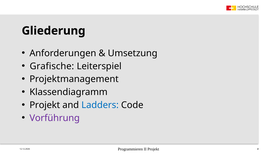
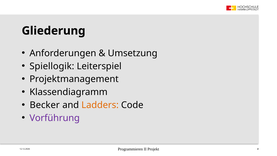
Grafische: Grafische -> Spiellogik (52, 66)
Projekt: Projekt -> Becker (45, 105)
Ladders colour: blue -> orange (100, 105)
